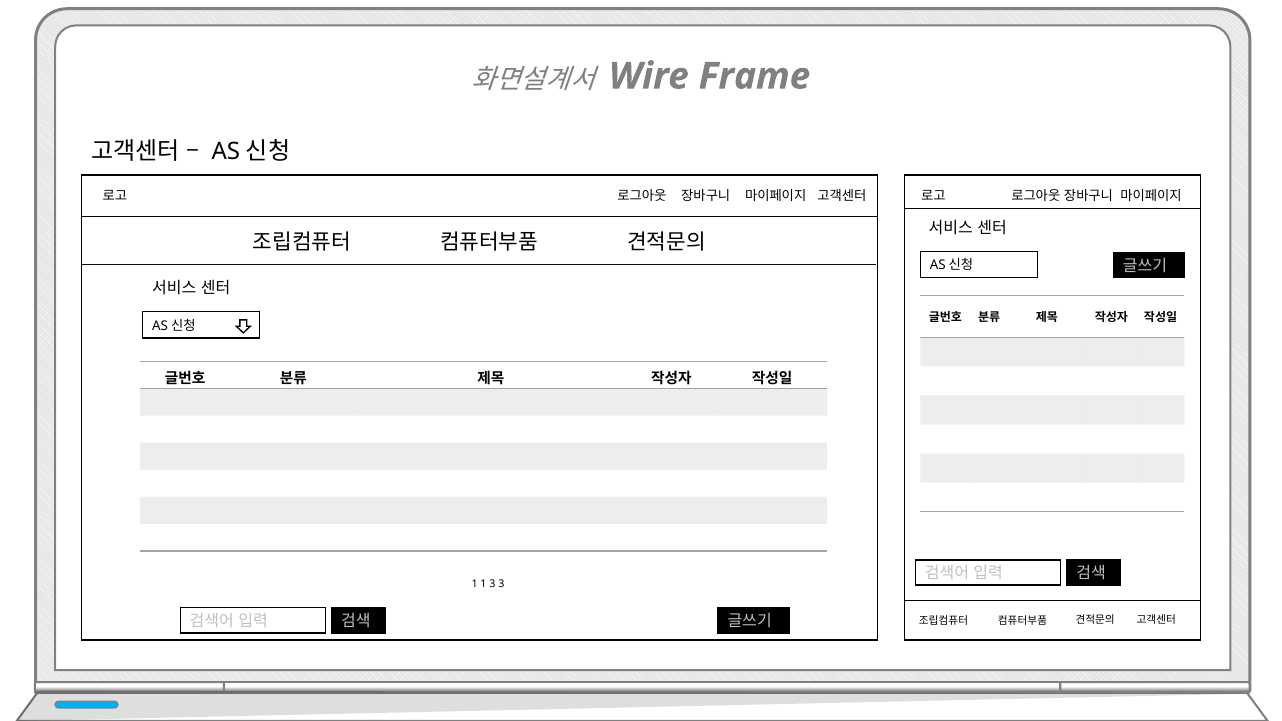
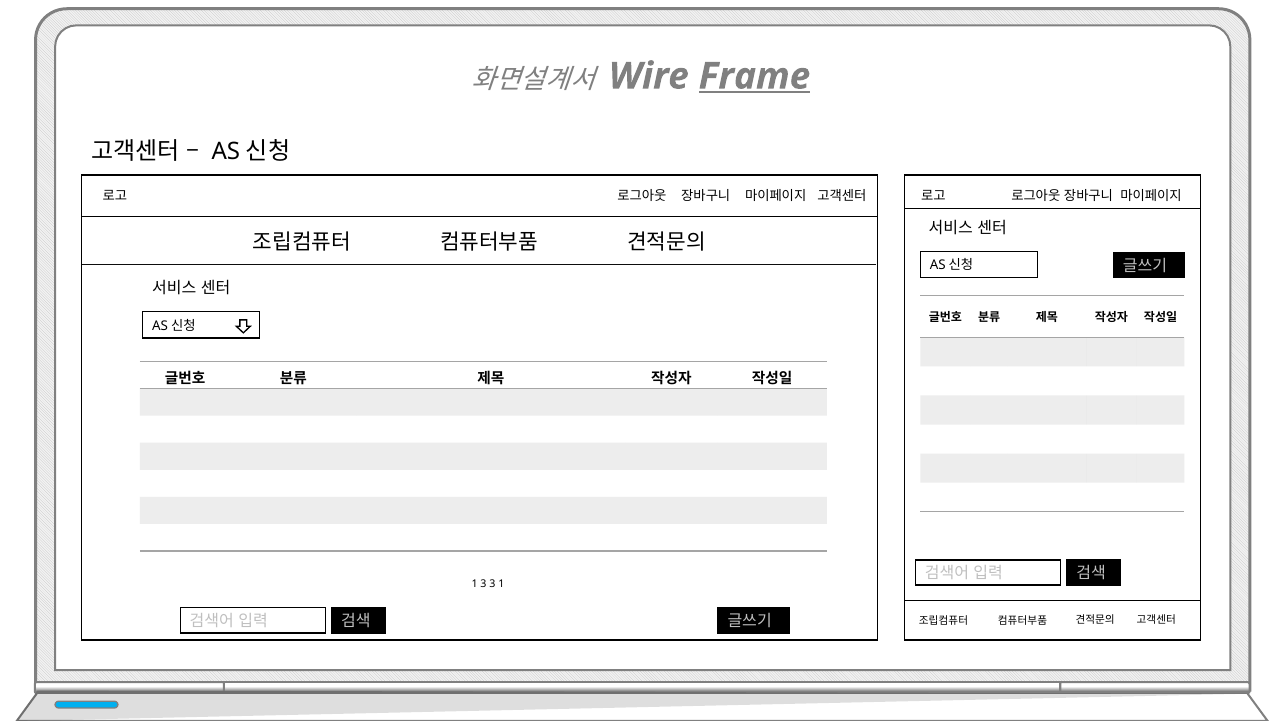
Frame underline: none -> present (754, 76)
1 1: 1 -> 3 (484, 584)
3 3: 3 -> 1 (501, 584)
